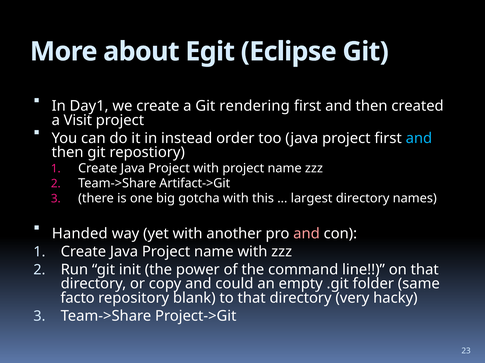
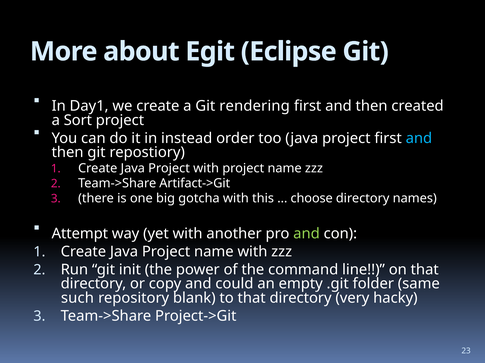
Visit: Visit -> Sort (78, 121)
largest: largest -> choose (312, 199)
Handed: Handed -> Attempt (80, 234)
and colour: pink -> light green (307, 234)
facto: facto -> such (77, 299)
